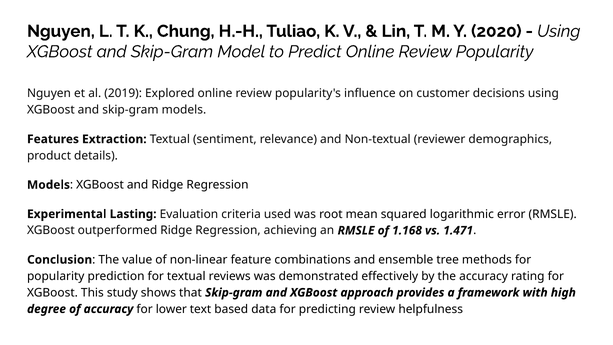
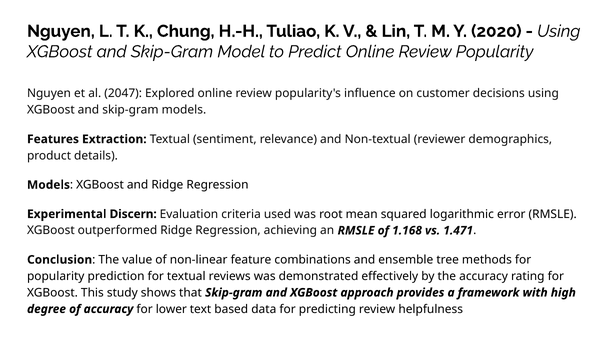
2019: 2019 -> 2047 (123, 93)
Lasting: Lasting -> Discern (133, 214)
